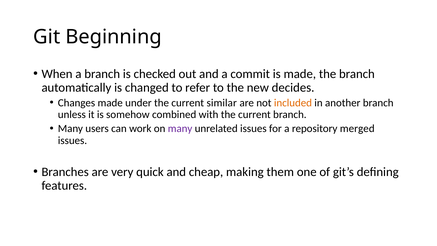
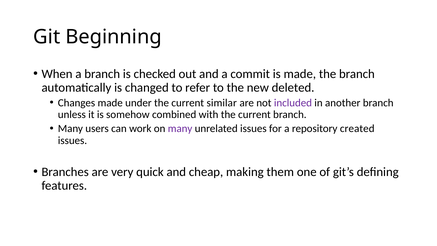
decides: decides -> deleted (293, 88)
included colour: orange -> purple (293, 103)
merged: merged -> created (357, 129)
